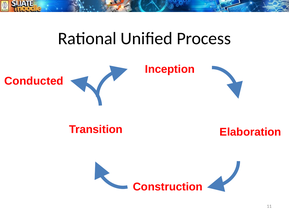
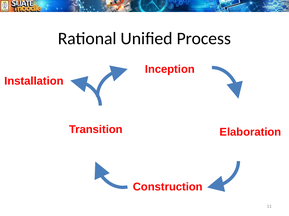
Conducted: Conducted -> Installation (34, 81)
